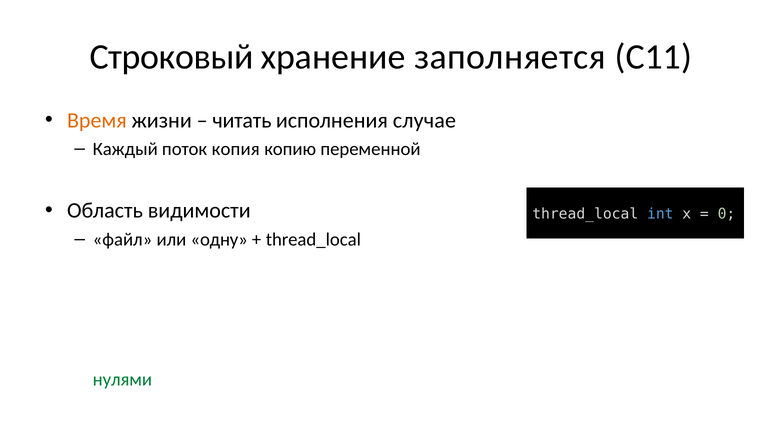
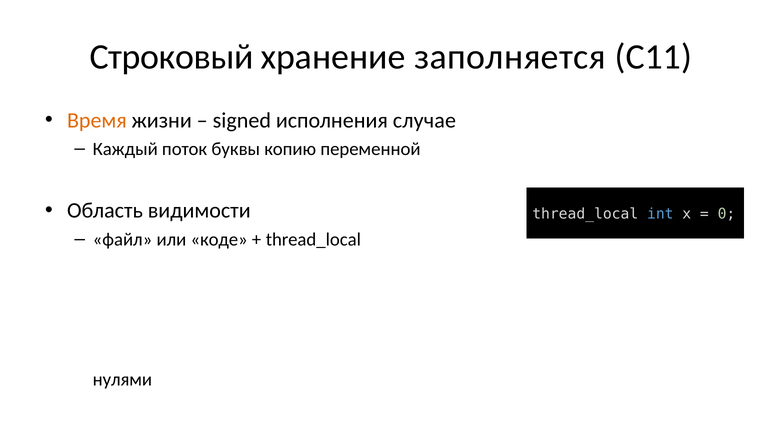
читать: читать -> signed (242, 120)
копия: копия -> буквы (236, 149)
одну: одну -> коде (219, 240)
нулями colour: green -> black (122, 380)
